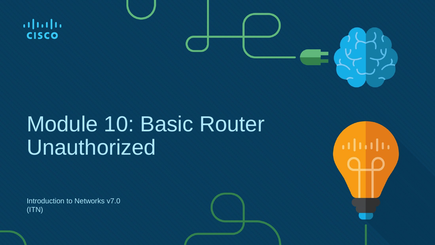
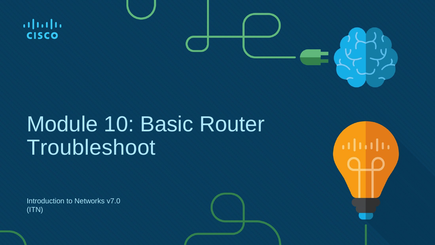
Unauthorized: Unauthorized -> Troubleshoot (91, 148)
